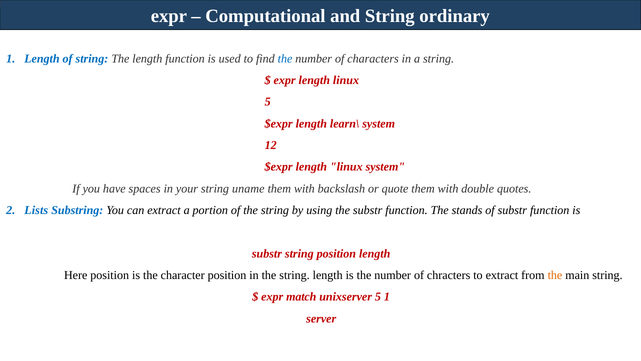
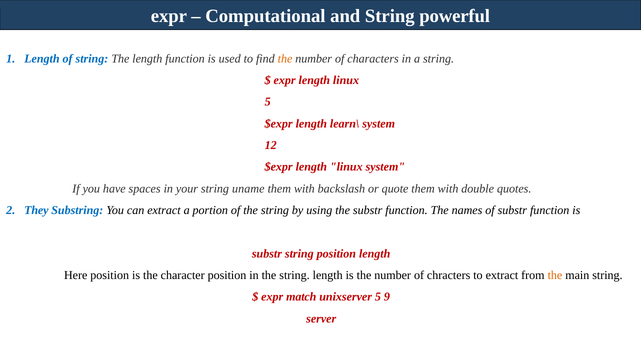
ordinary: ordinary -> powerful (455, 16)
the colour: blue -> orange (285, 59)
Lists: Lists -> They (36, 210)
stands: stands -> names (467, 210)
5 1: 1 -> 9 (387, 297)
